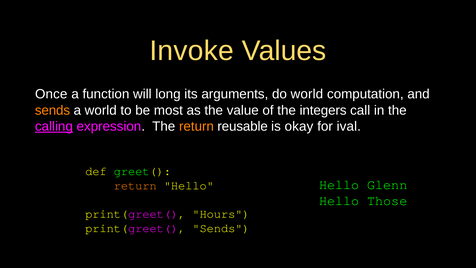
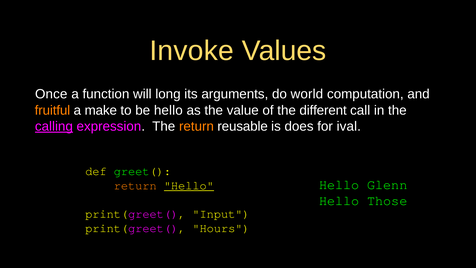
sends: sends -> fruitful (52, 110)
a world: world -> make (101, 110)
be most: most -> hello (168, 110)
integers: integers -> different (323, 110)
okay: okay -> does (299, 126)
Hello underline: none -> present (189, 185)
Hours: Hours -> Input (221, 214)
print(greet( Sends: Sends -> Hours (221, 228)
